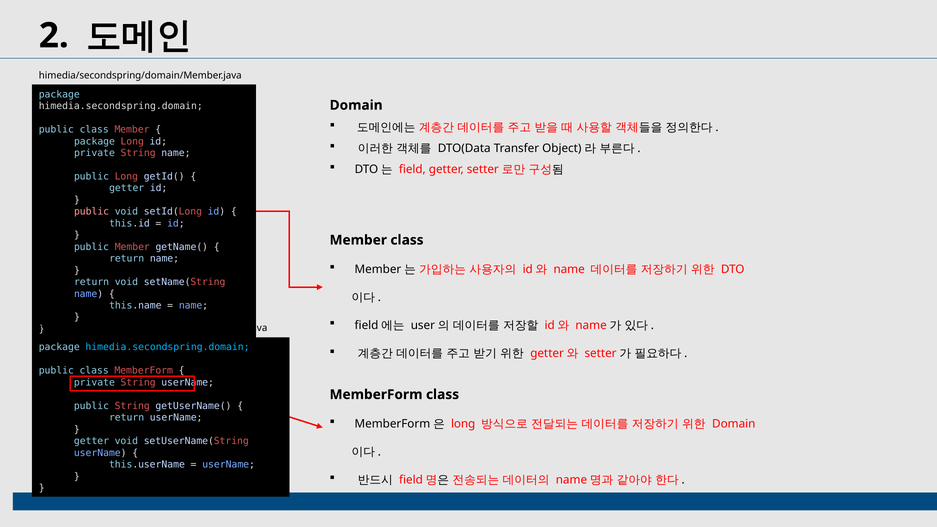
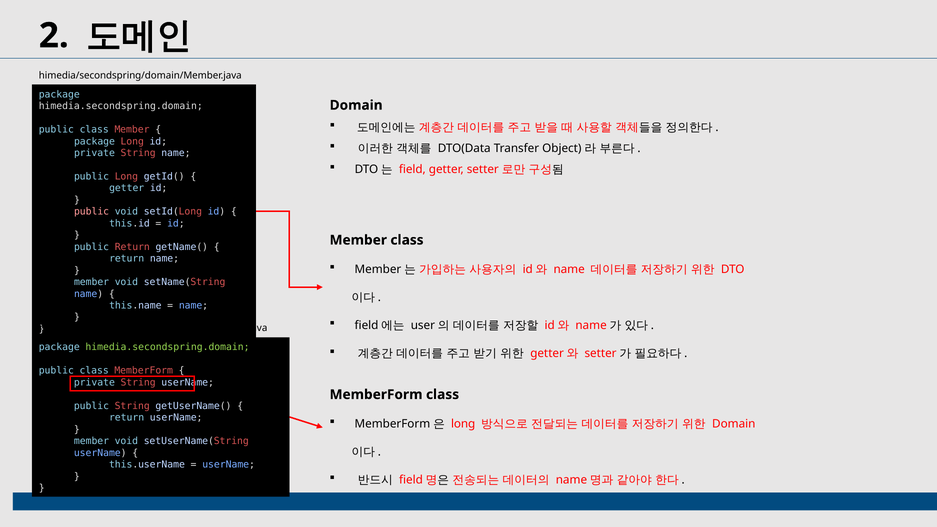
public Member: Member -> Return (132, 247)
return: return -> member (92, 282)
himedia.secondspring.domain colour: light blue -> light green (167, 347)
getter: getter -> member (92, 441)
